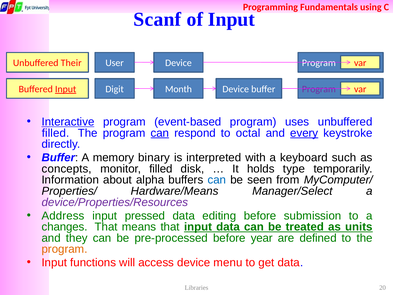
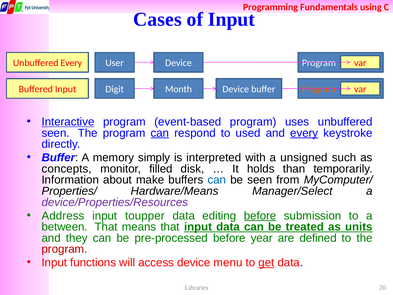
Scanf: Scanf -> Cases (157, 19)
Unbuffered Their: Their -> Every (71, 63)
Input underline: present -> none (66, 89)
Program colour: purple -> orange (319, 89)
filled: filled -> seen (56, 133)
octal: octal -> used (248, 133)
binary: binary -> simply (154, 157)
keyboard: keyboard -> unsigned (304, 157)
type: type -> than (294, 169)
alpha: alpha -> make (150, 180)
pressed: pressed -> toupper (145, 216)
before underline: none -> present (260, 216)
changes: changes -> between (65, 227)
program colour: orange -> red (65, 249)
get underline: none -> present (266, 262)
